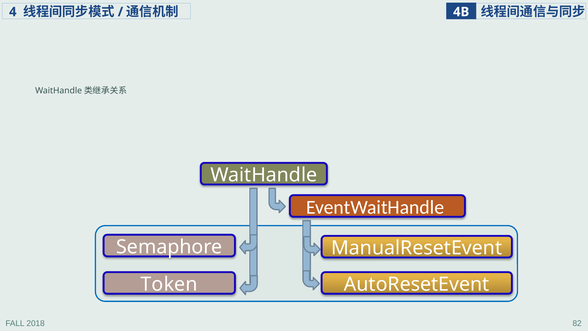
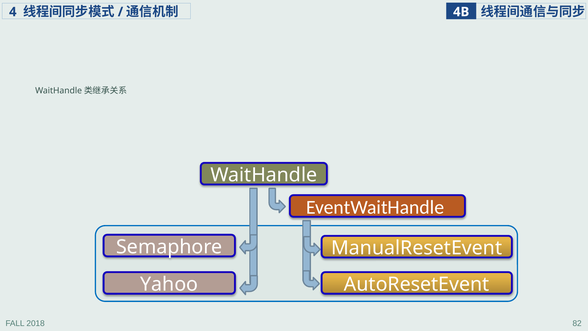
Token: Token -> Yahoo (169, 284)
